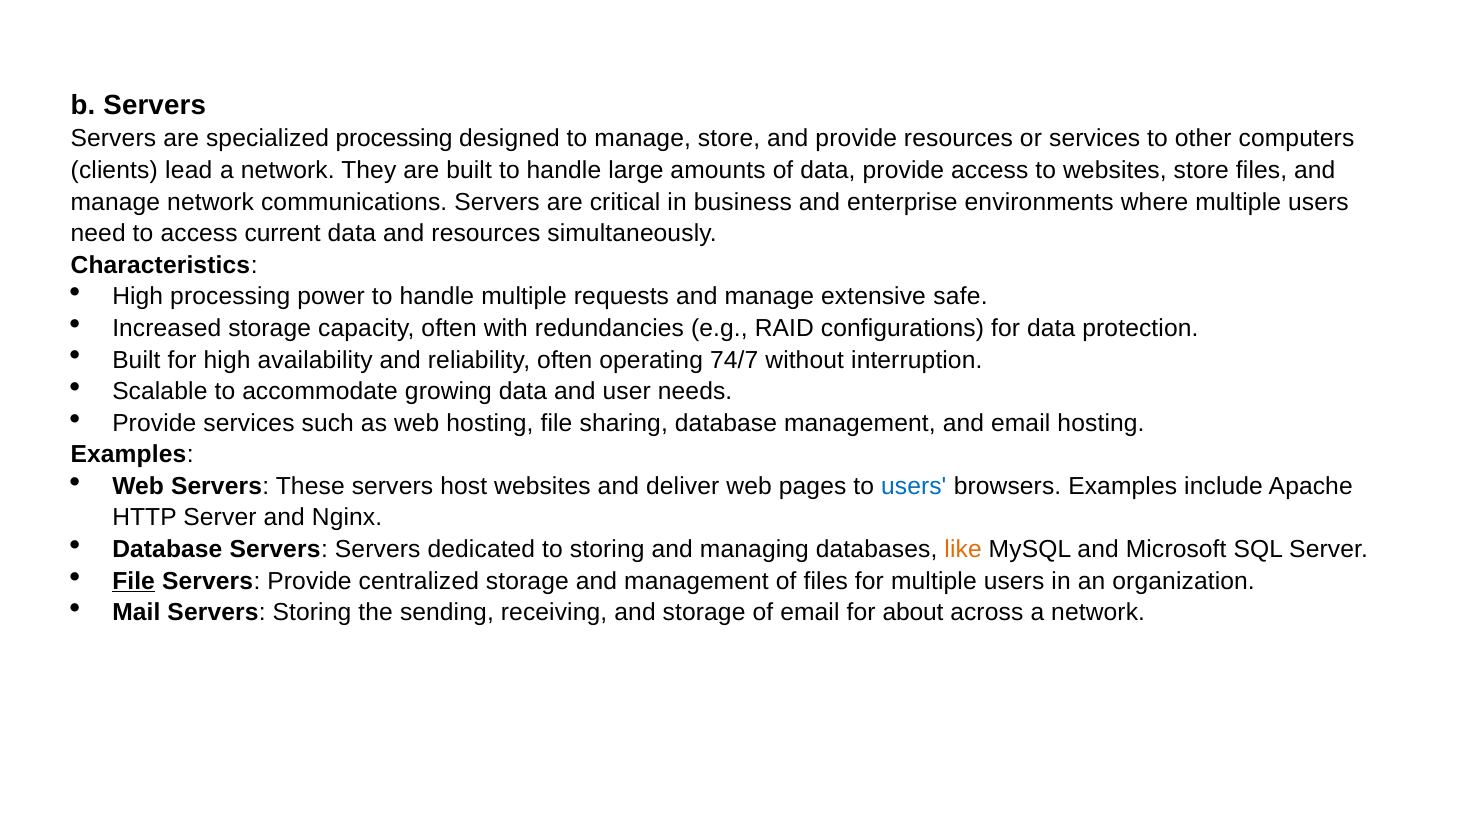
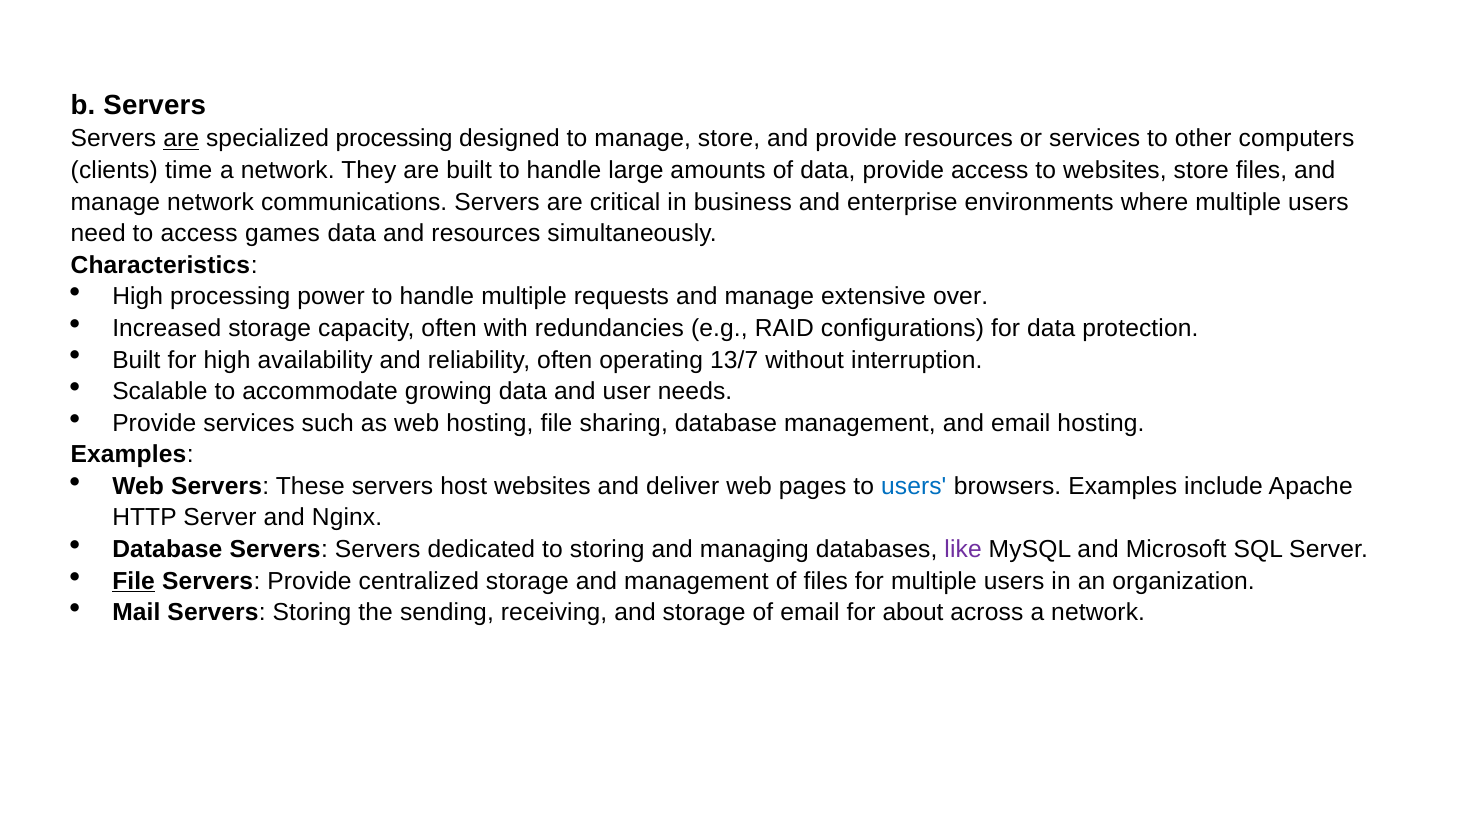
are underline: none -> present (181, 139)
lead: lead -> time (189, 170)
current: current -> games (283, 234)
safe: safe -> over (961, 297)
74/7: 74/7 -> 13/7 (734, 360)
like colour: orange -> purple (963, 549)
